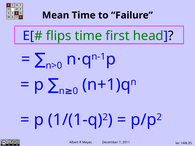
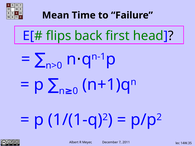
flips time: time -> back (88, 36)
